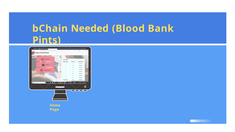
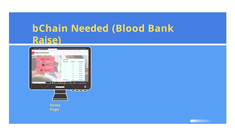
Pints: Pints -> Raise (47, 40)
